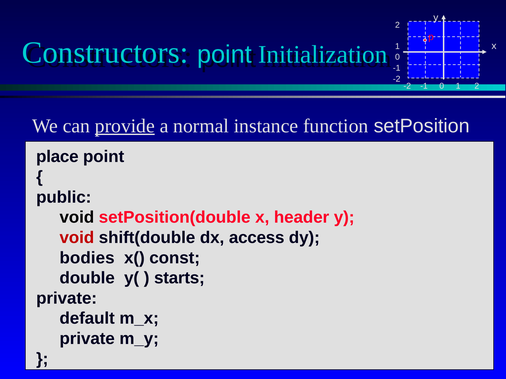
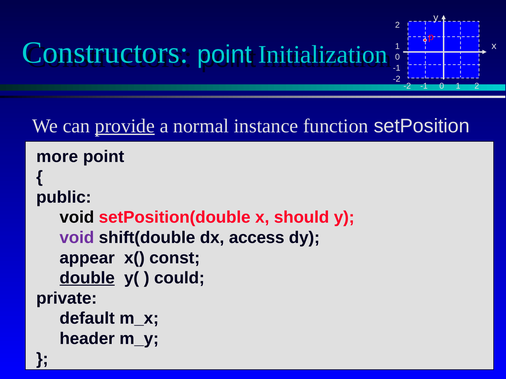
place: place -> more (57, 157)
header: header -> should (302, 218)
void colour: red -> purple (77, 238)
bodies: bodies -> appear (87, 258)
double underline: none -> present (87, 278)
starts: starts -> could (179, 278)
private: private -> header (87, 339)
